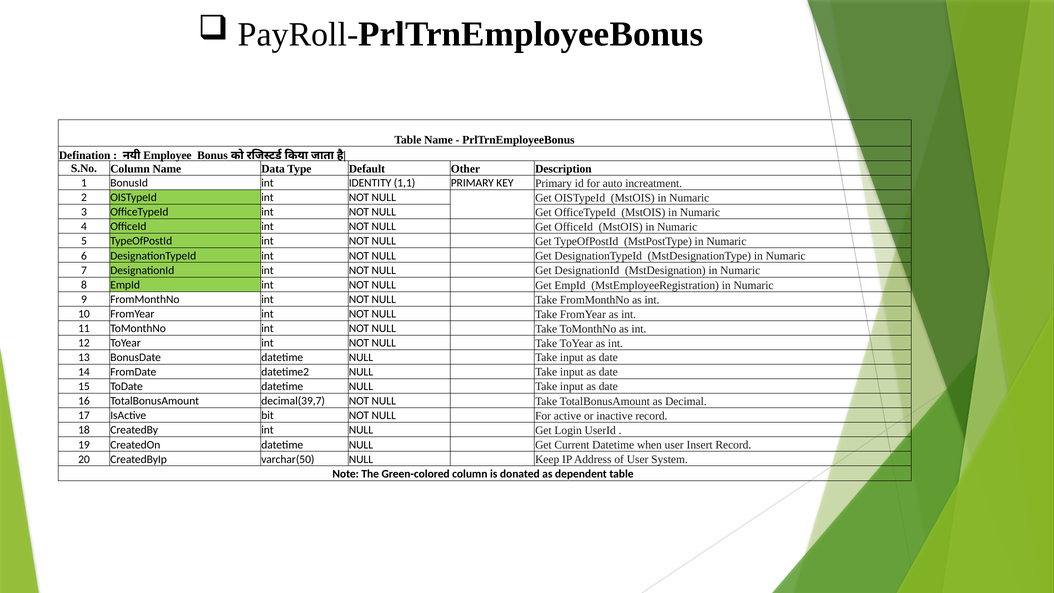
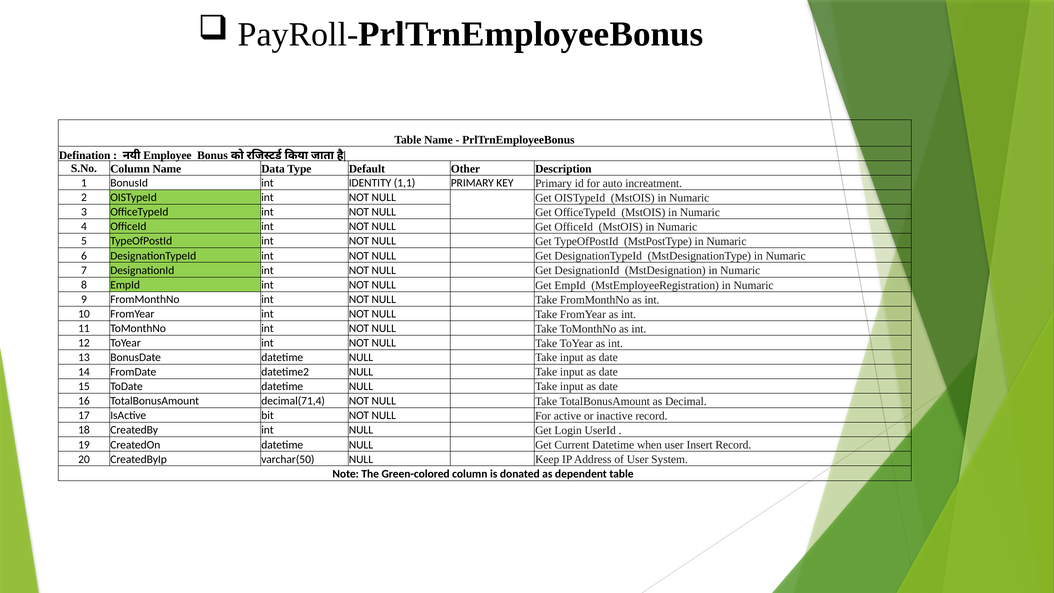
decimal(39,7: decimal(39,7 -> decimal(71,4 (293, 401)
